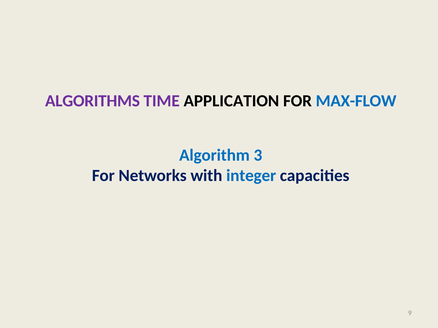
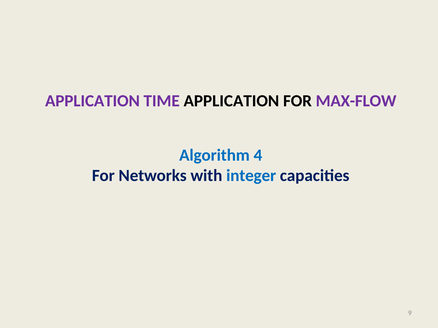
ALGORITHMS: ALGORITHMS -> APPLICATION (92, 101)
MAX-FLOW colour: blue -> purple (356, 101)
3: 3 -> 4 (258, 156)
